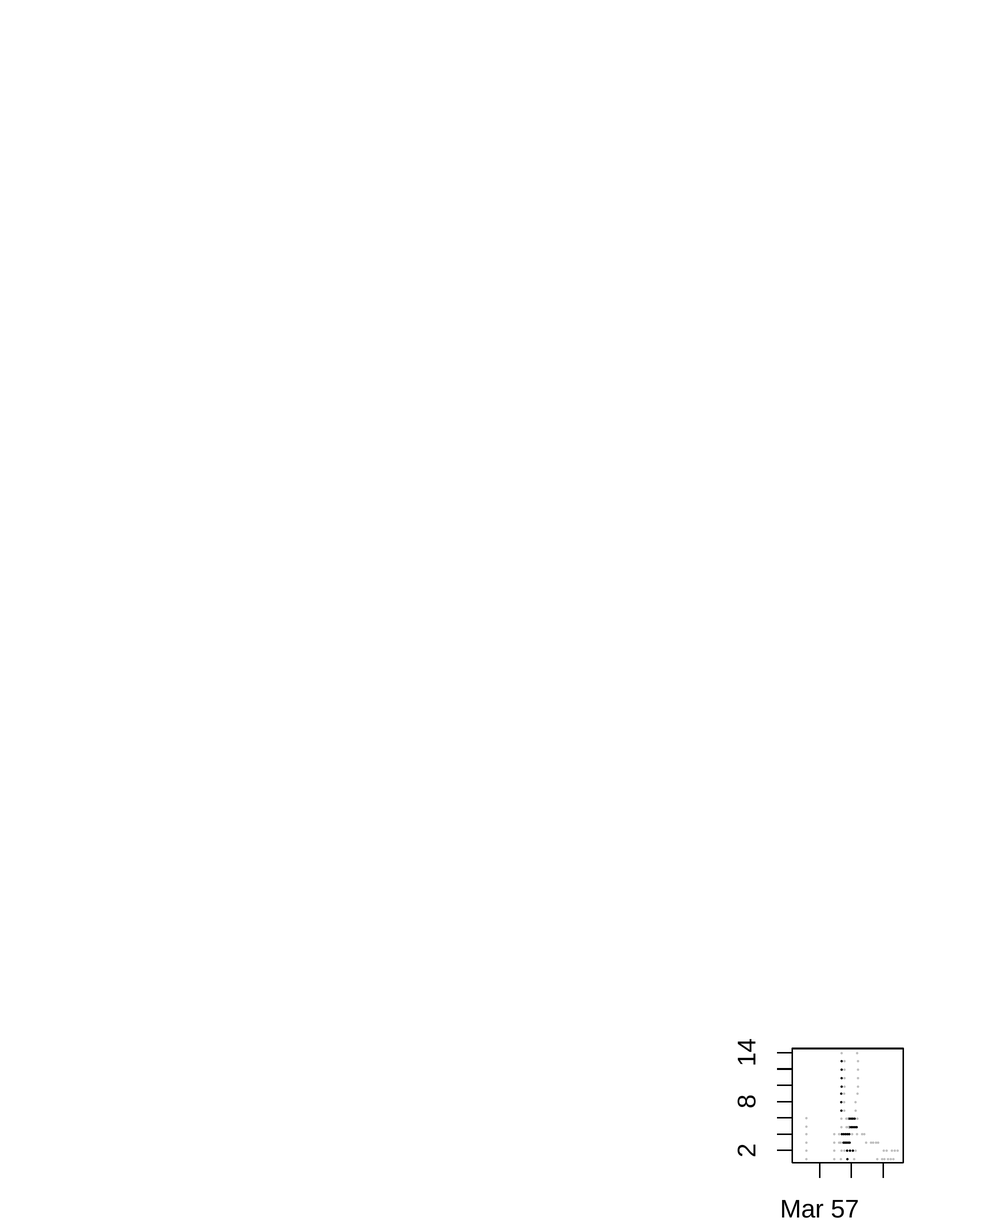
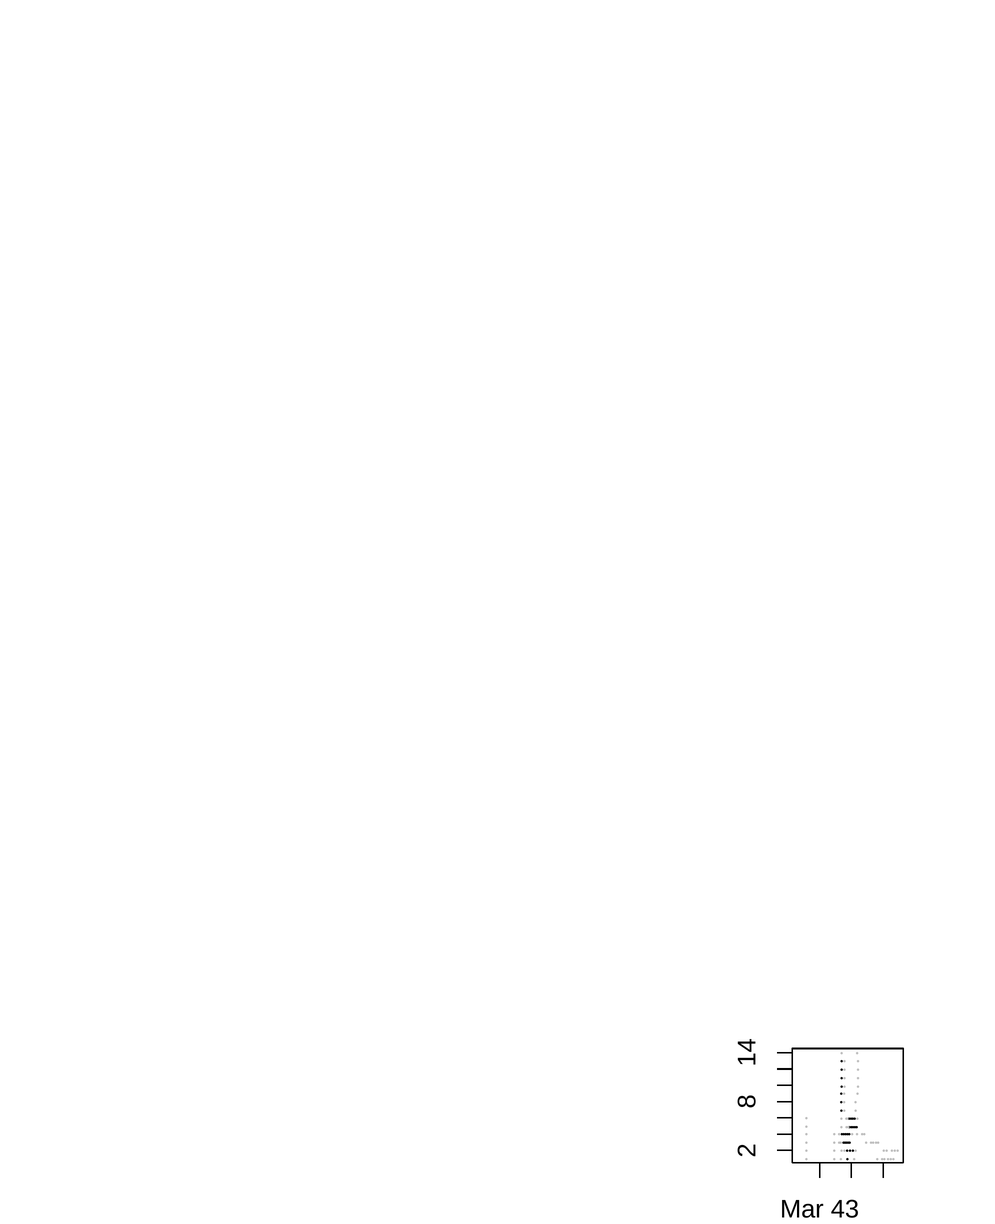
57: 57 -> 43 (845, 1210)
